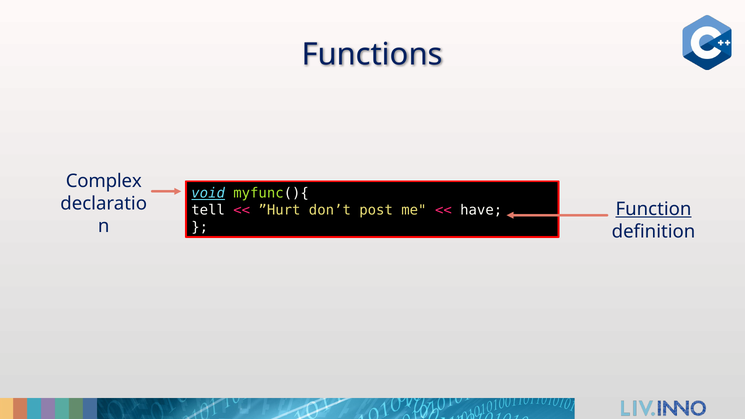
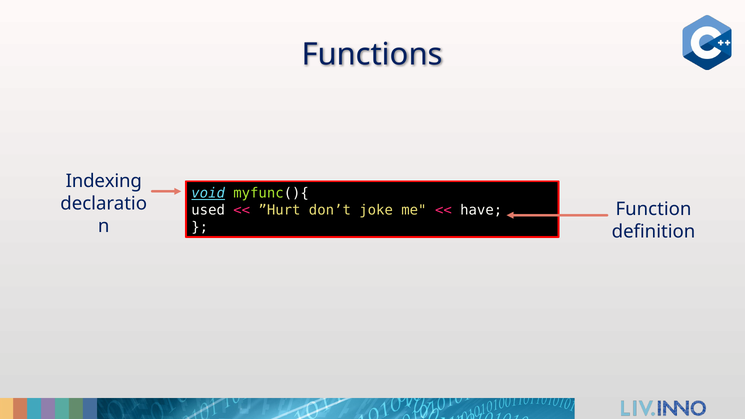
Complex: Complex -> Indexing (104, 181)
tell: tell -> used (208, 210)
post: post -> joke (376, 210)
Function underline: present -> none (654, 209)
